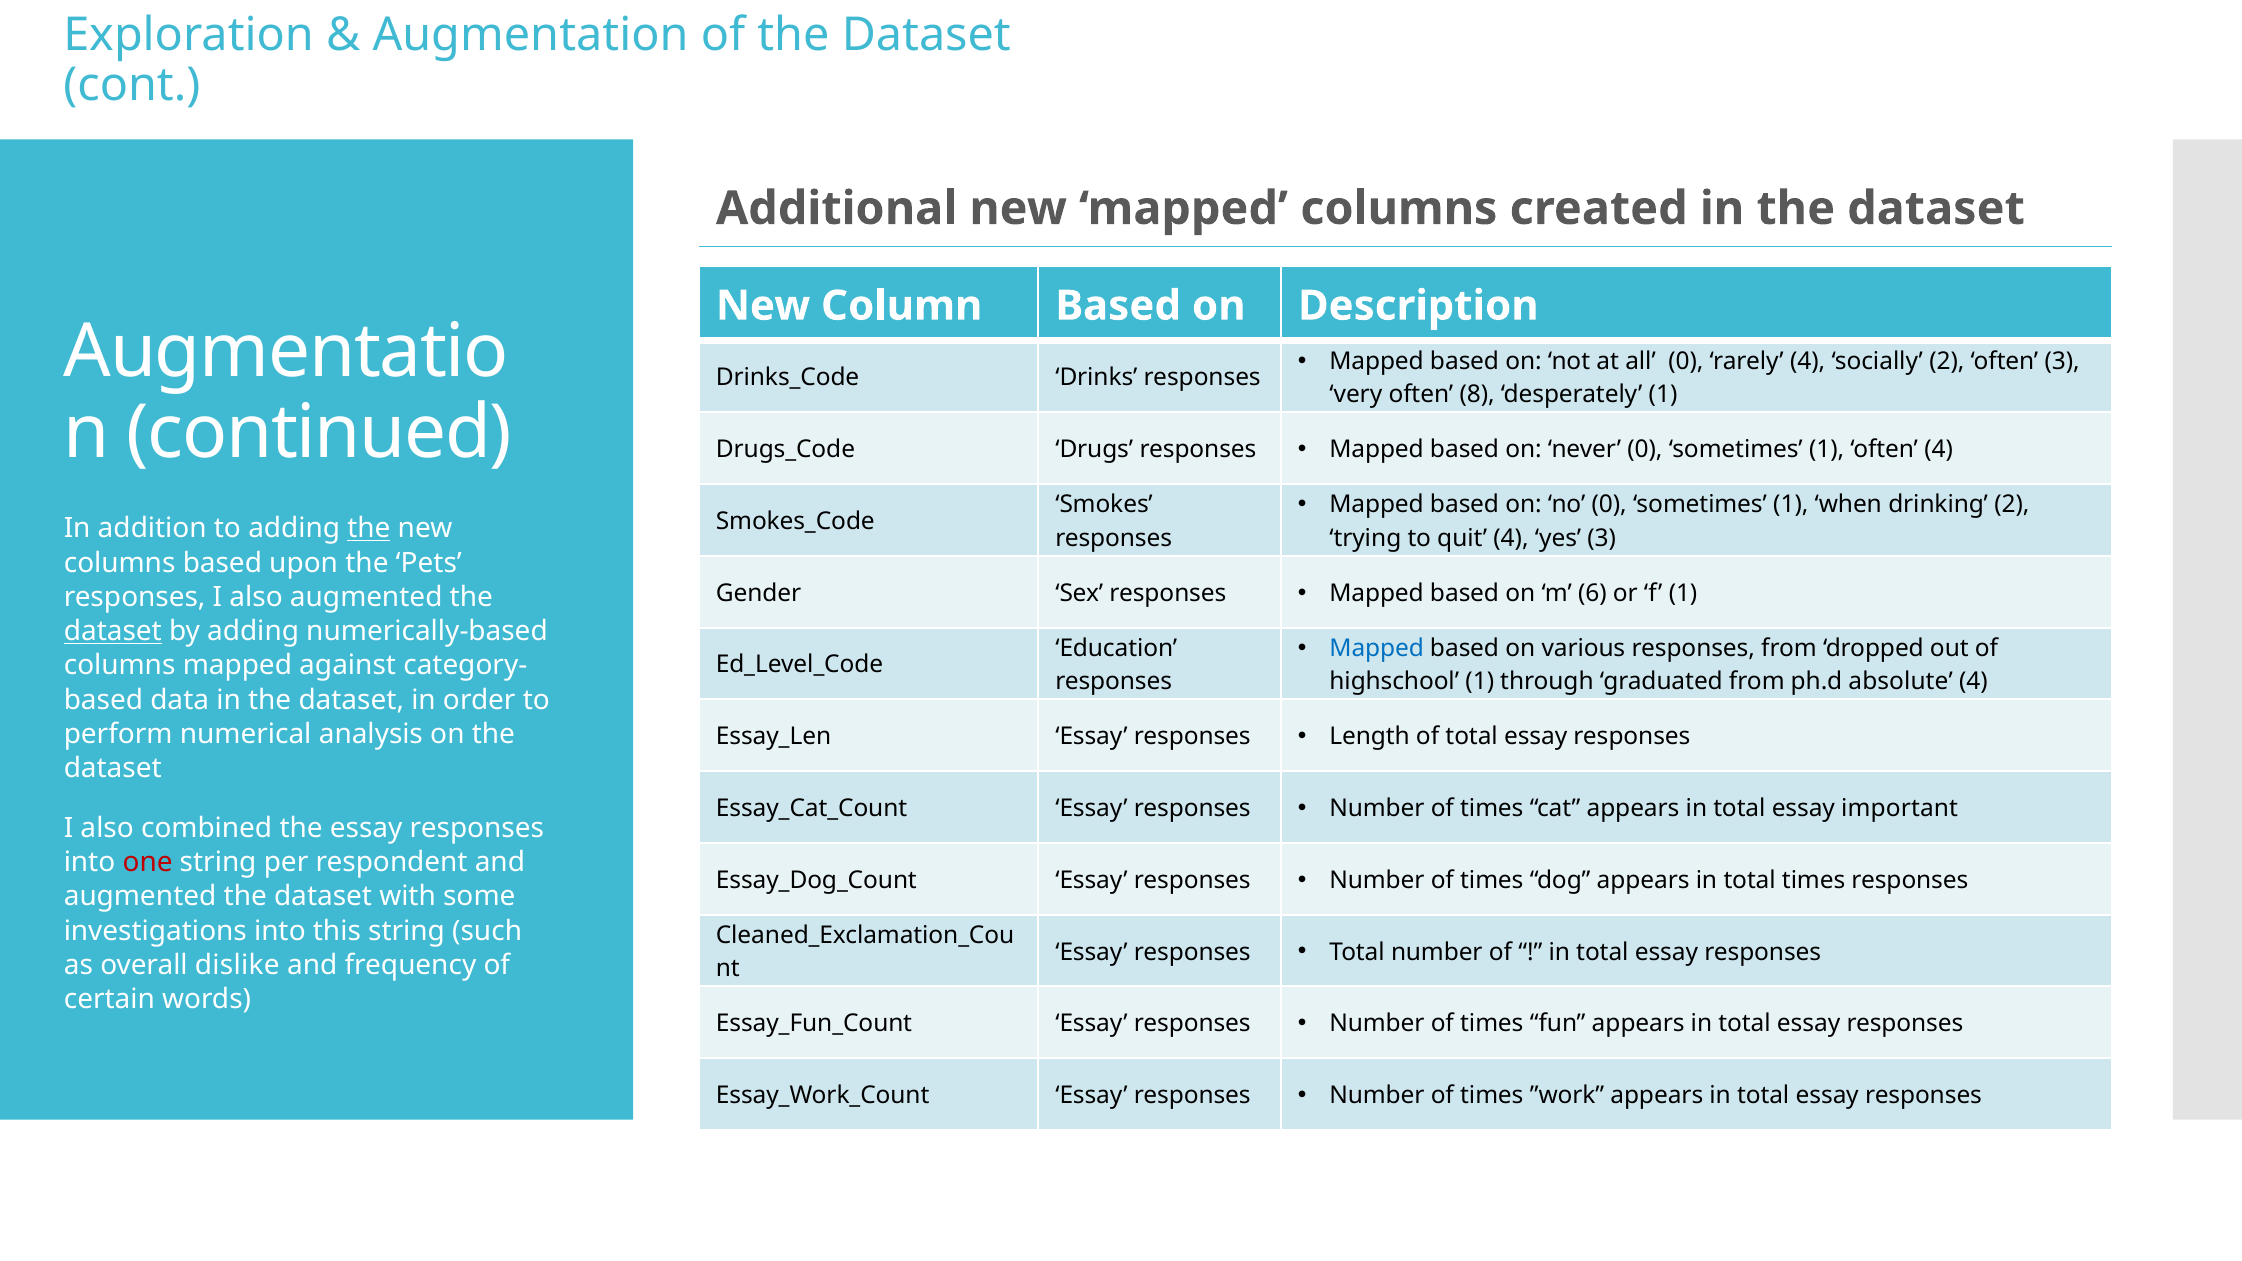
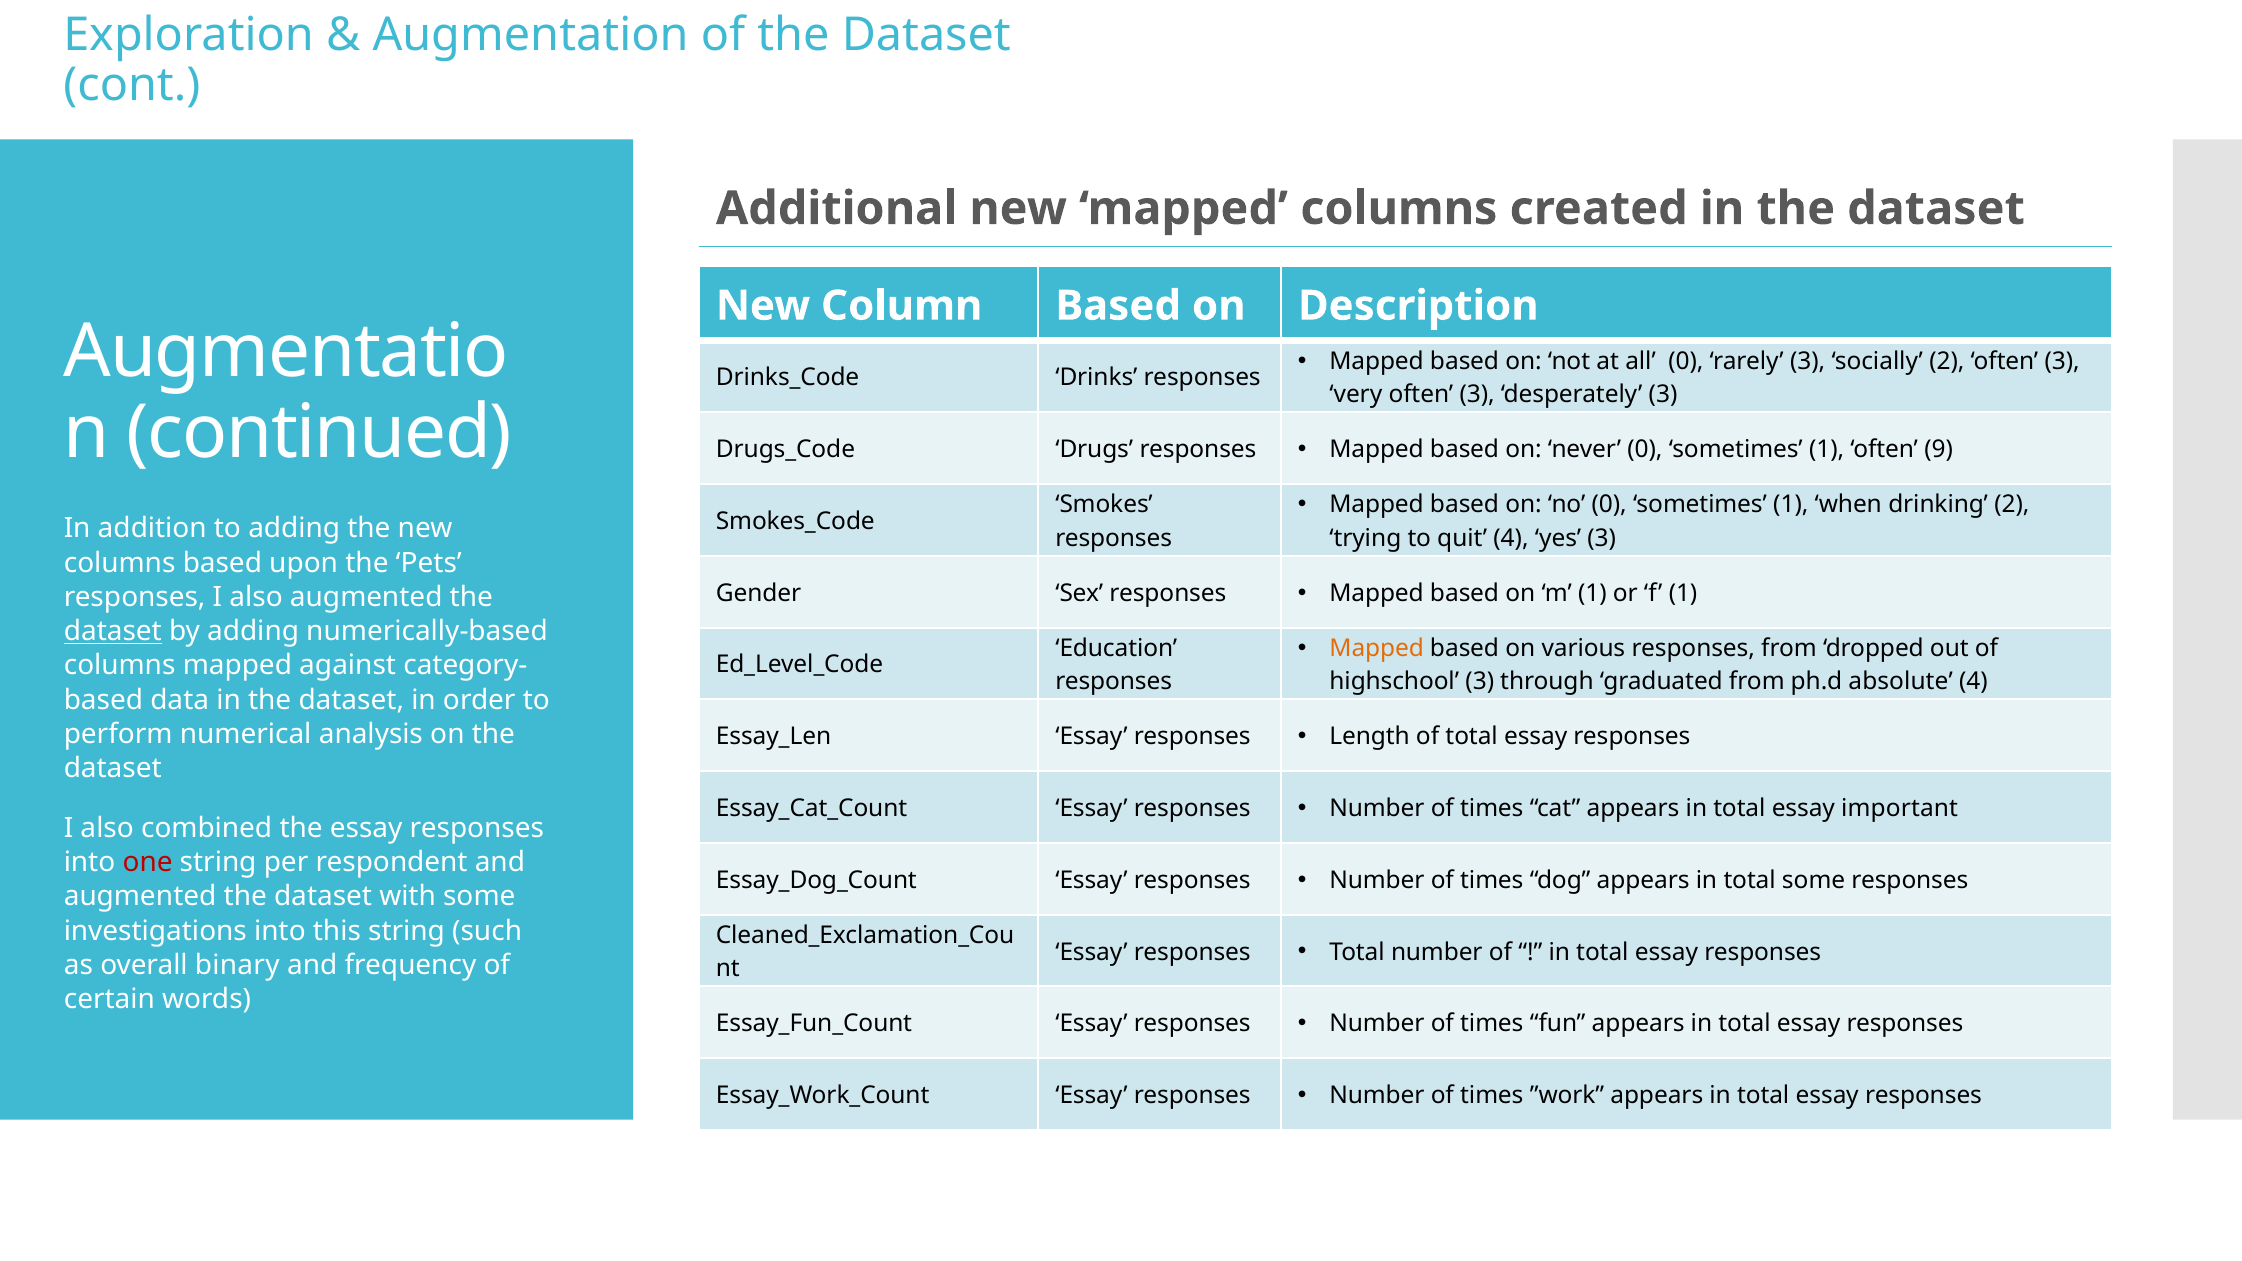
rarely 4: 4 -> 3 (1808, 361)
very often 8: 8 -> 3 (1477, 394)
desperately 1: 1 -> 3 (1663, 394)
often 4: 4 -> 9 (1939, 450)
the underline: present -> none (369, 529)
m 6: 6 -> 1 (1592, 593)
Mapped colour: blue -> orange (1377, 648)
highschool 1: 1 -> 3 (1480, 682)
total times: times -> some (1814, 880)
dislike: dislike -> binary (237, 965)
